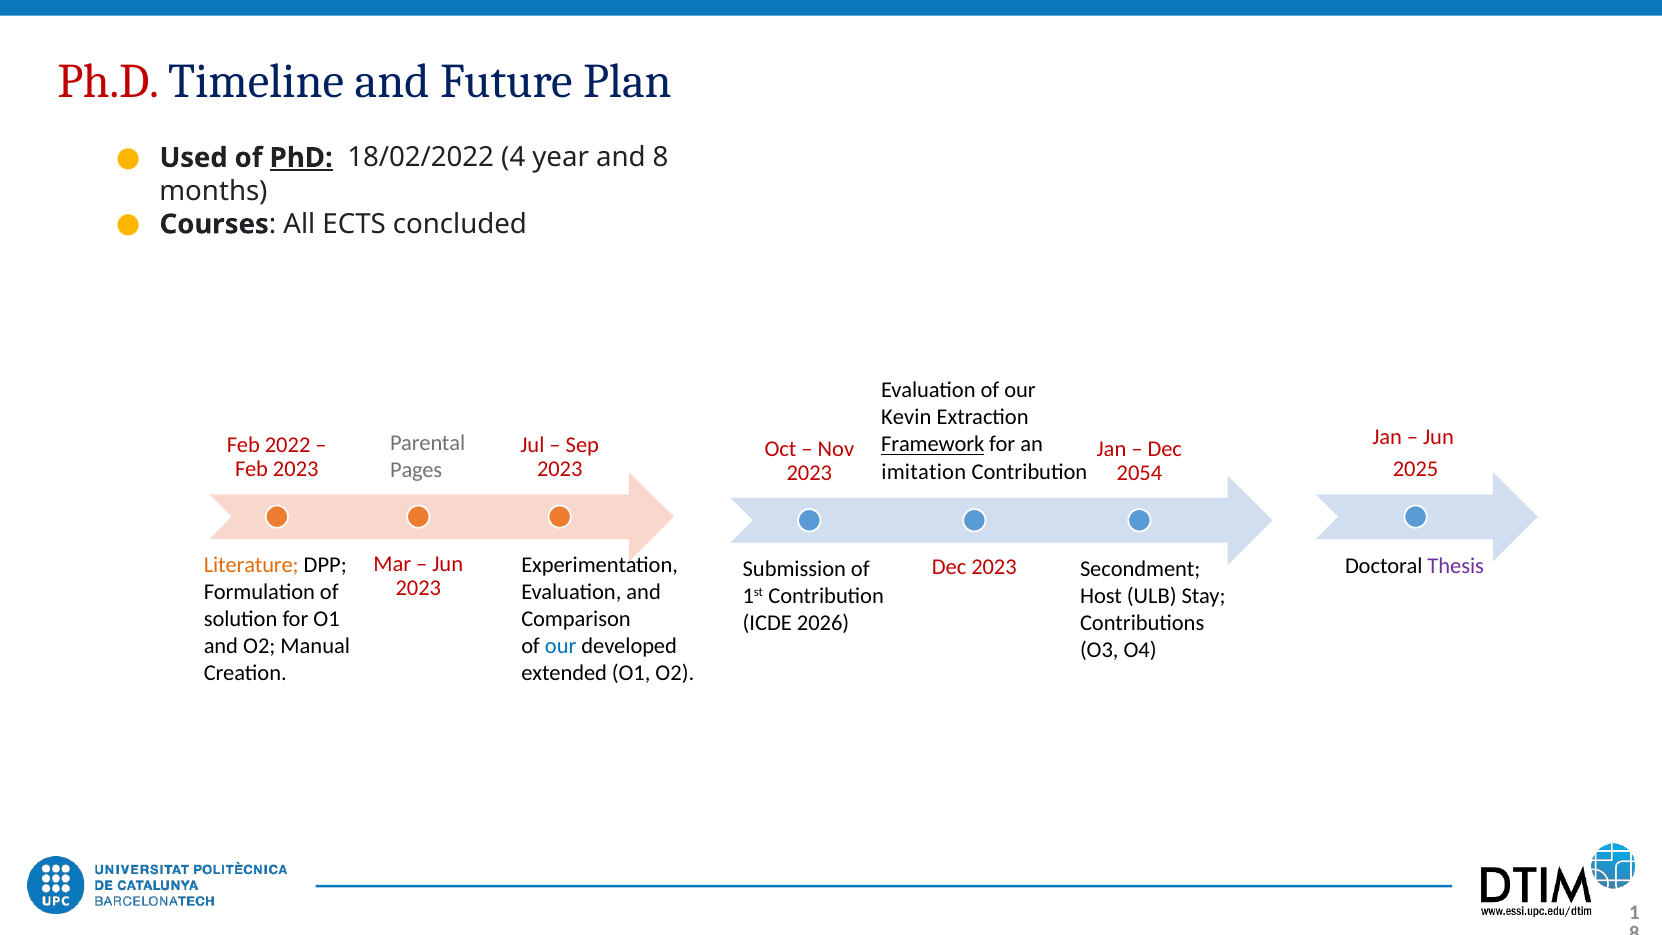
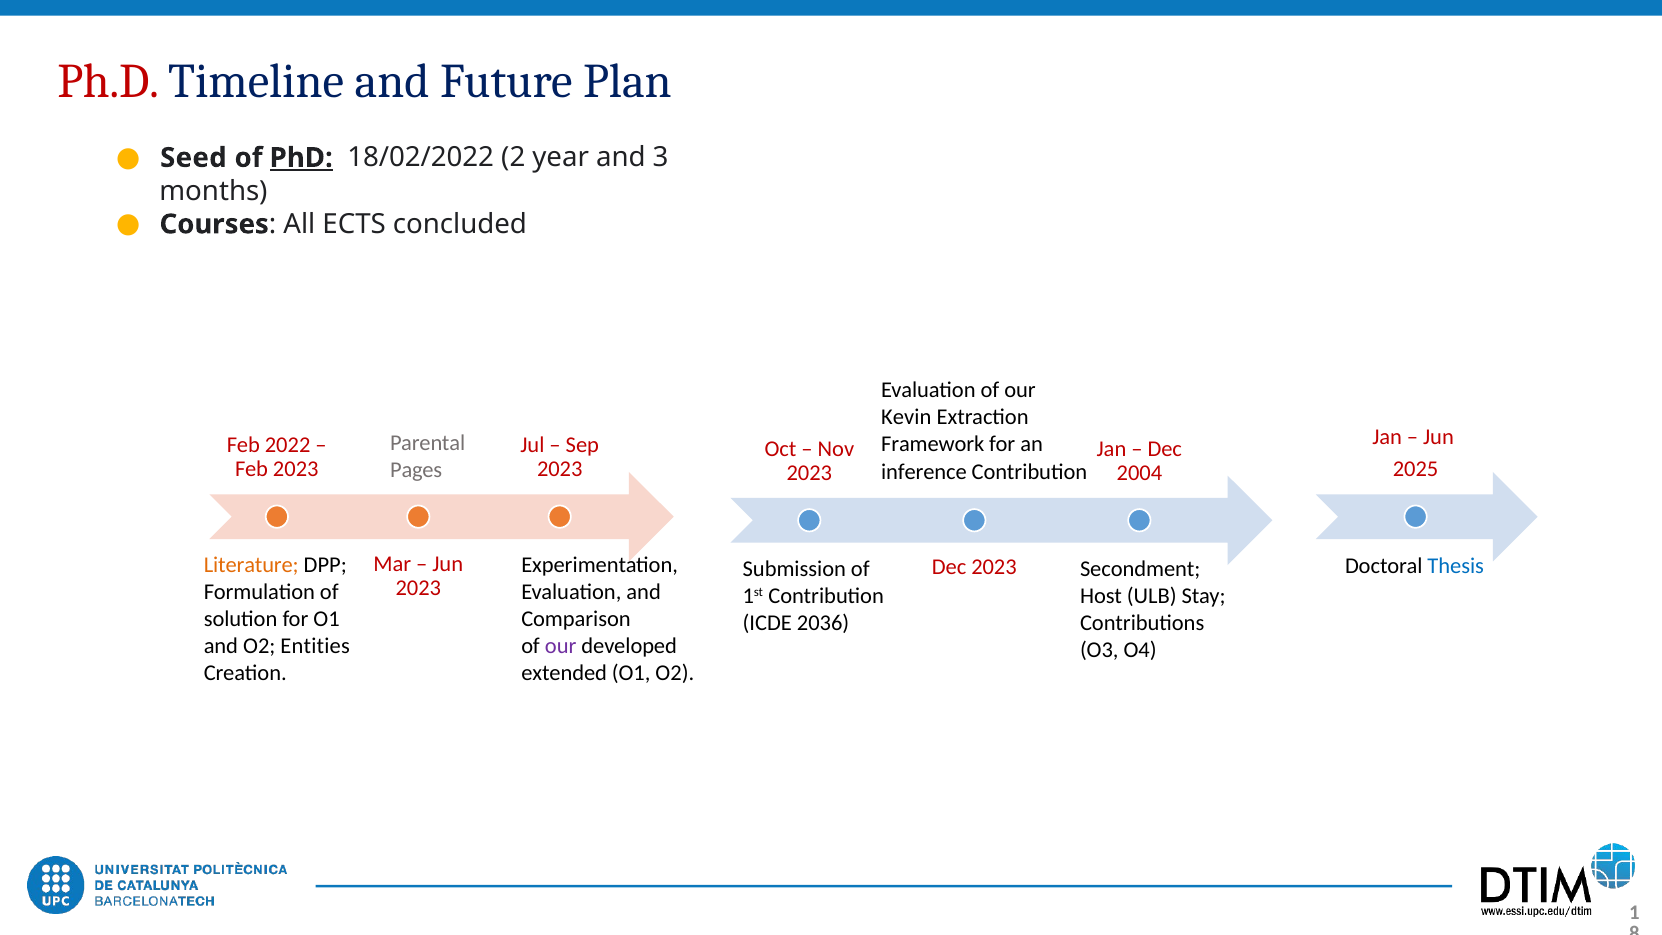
Used: Used -> Seed (193, 158)
4: 4 -> 2 (513, 158)
and 8: 8 -> 3 (661, 158)
Framework underline: present -> none (933, 444)
imitation: imitation -> inference (924, 472)
2054: 2054 -> 2004 (1139, 473)
Thesis colour: purple -> blue (1456, 566)
2026: 2026 -> 2036 (823, 623)
Manual: Manual -> Entities (315, 646)
our colour: blue -> purple (561, 646)
